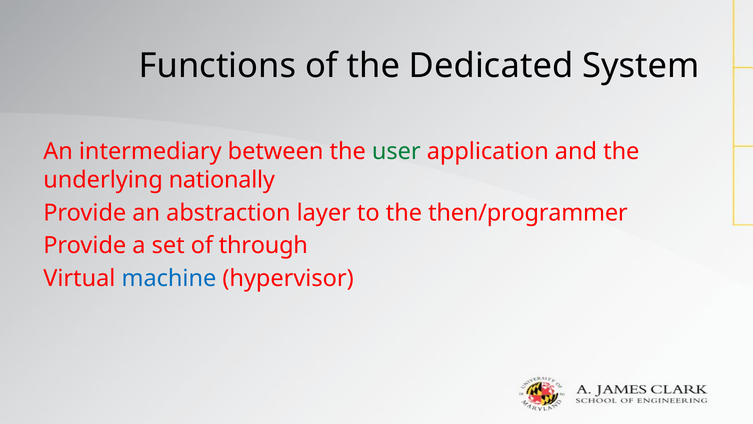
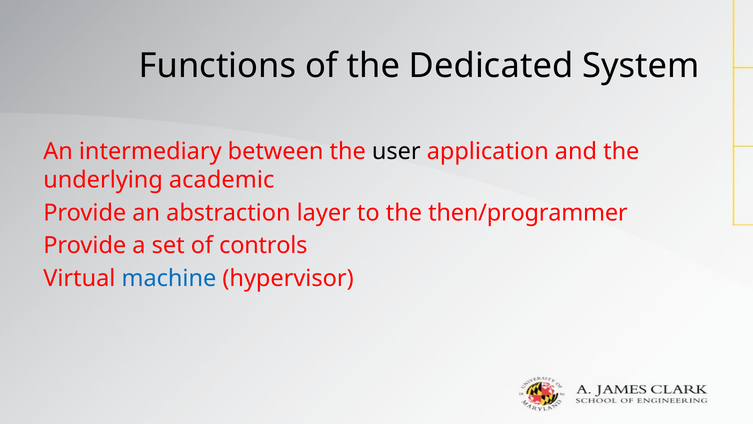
user colour: green -> black (396, 151)
nationally: nationally -> academic (222, 180)
through: through -> controls (263, 245)
